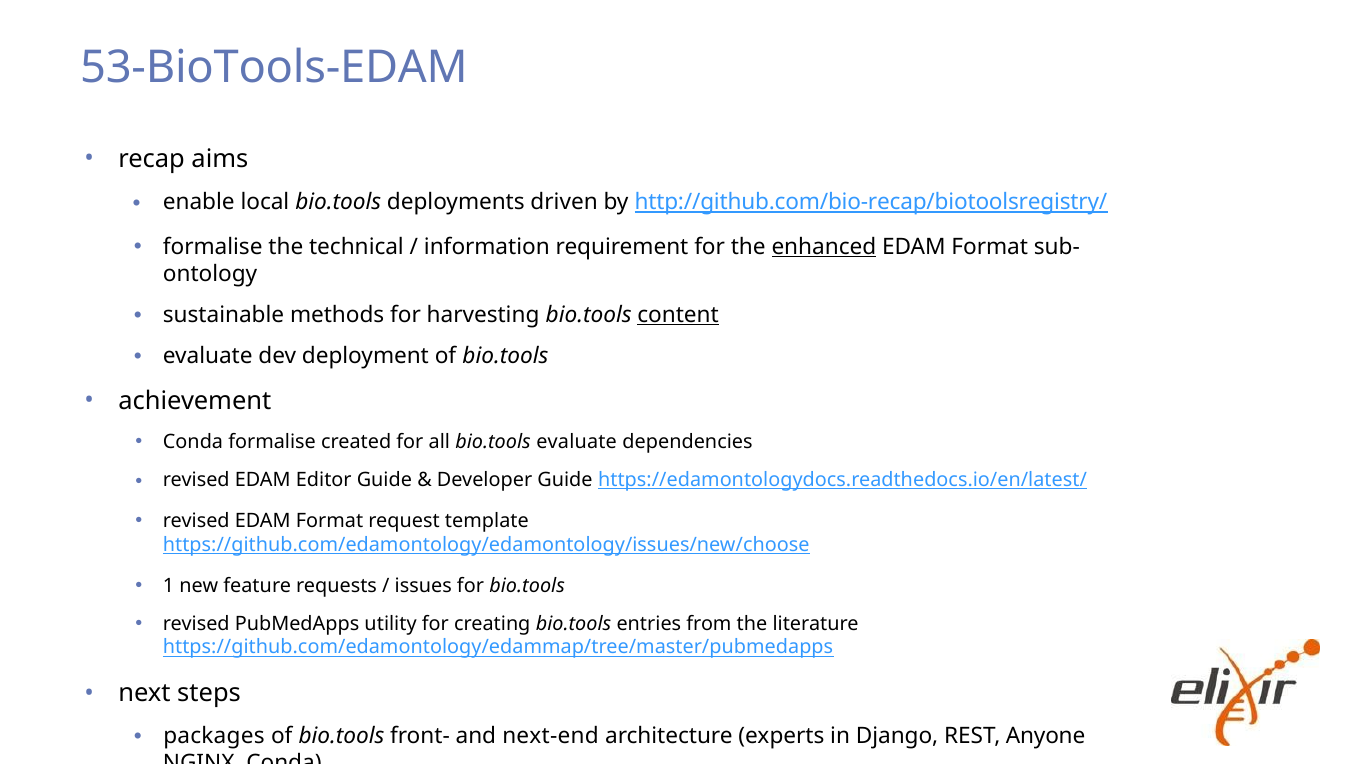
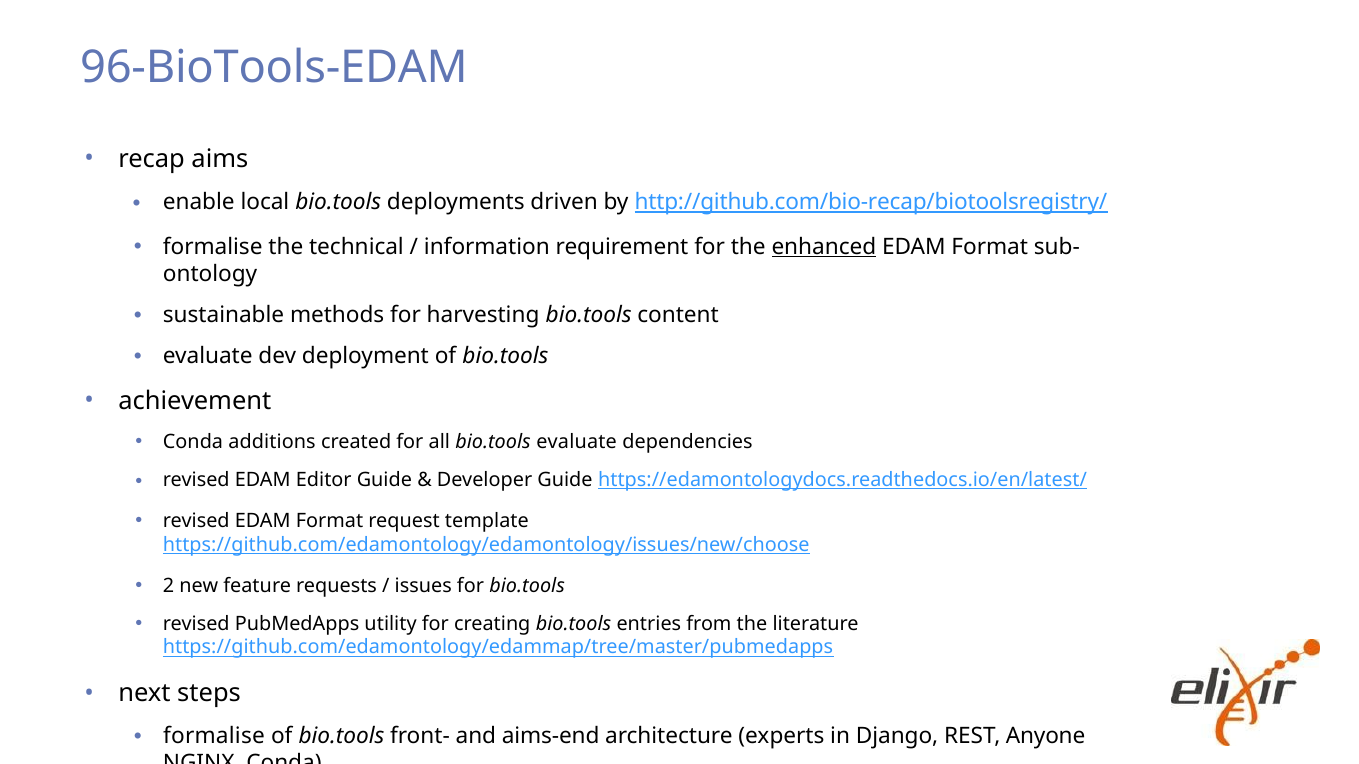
53-BioTools-EDAM: 53-BioTools-EDAM -> 96-BioTools-EDAM (274, 67)
content underline: present -> none (678, 315)
Conda formalise: formalise -> additions (272, 442)
1: 1 -> 2 (169, 586)
packages: packages -> formalise (214, 737)
next-end: next-end -> aims-end (551, 737)
